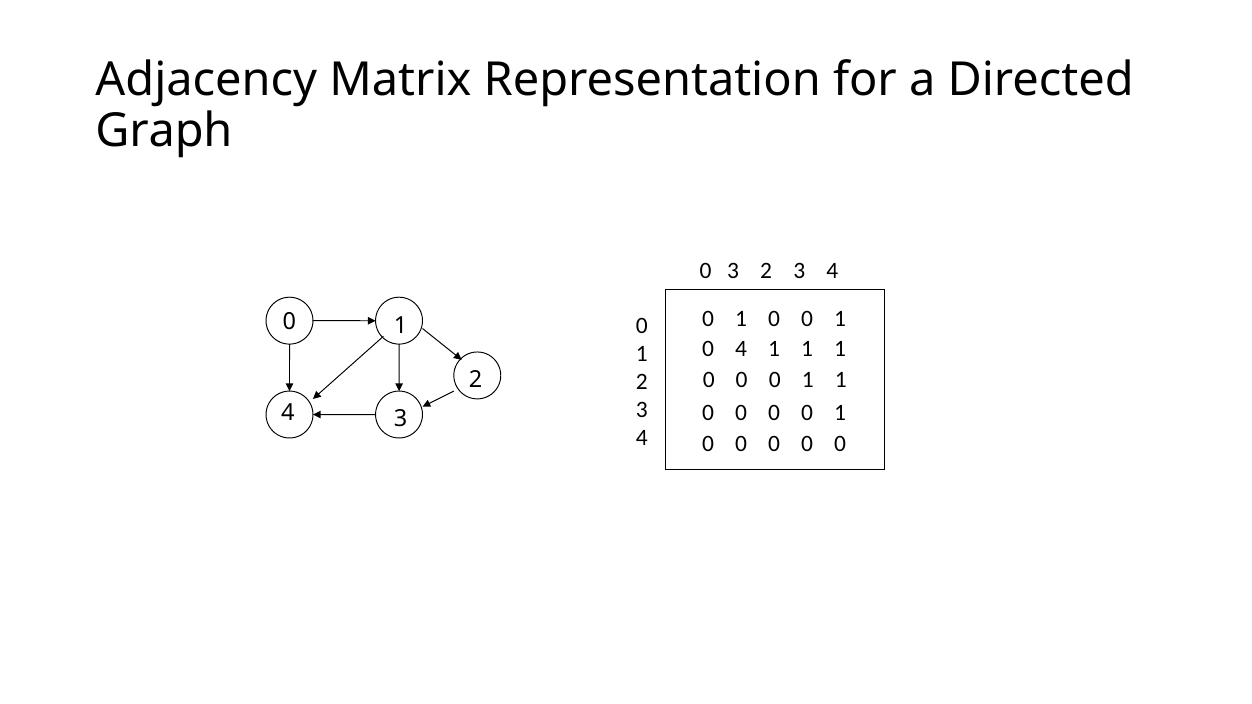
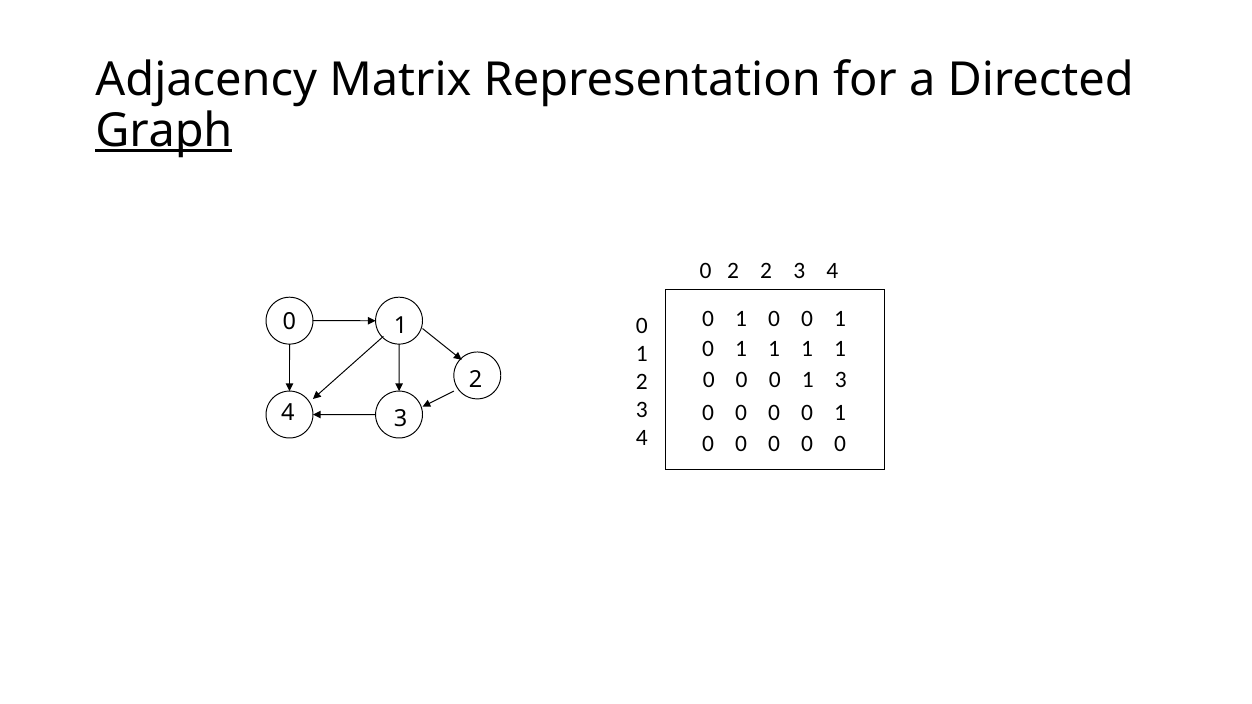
Graph underline: none -> present (164, 131)
0 3: 3 -> 2 (733, 271)
4: 4 -> 1 (741, 349)
0 1 1: 1 -> 3 (841, 380)
